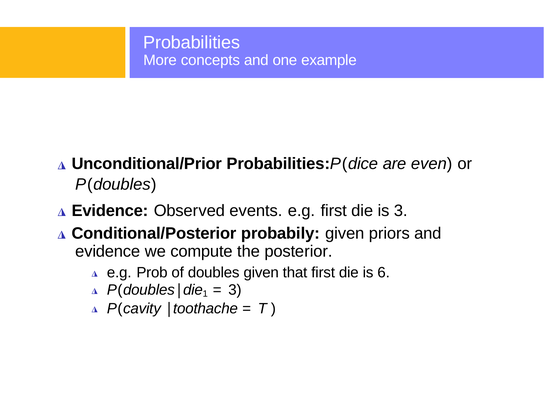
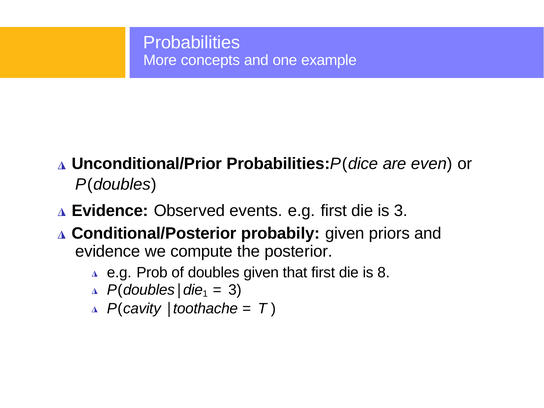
6: 6 -> 8 (384, 273)
